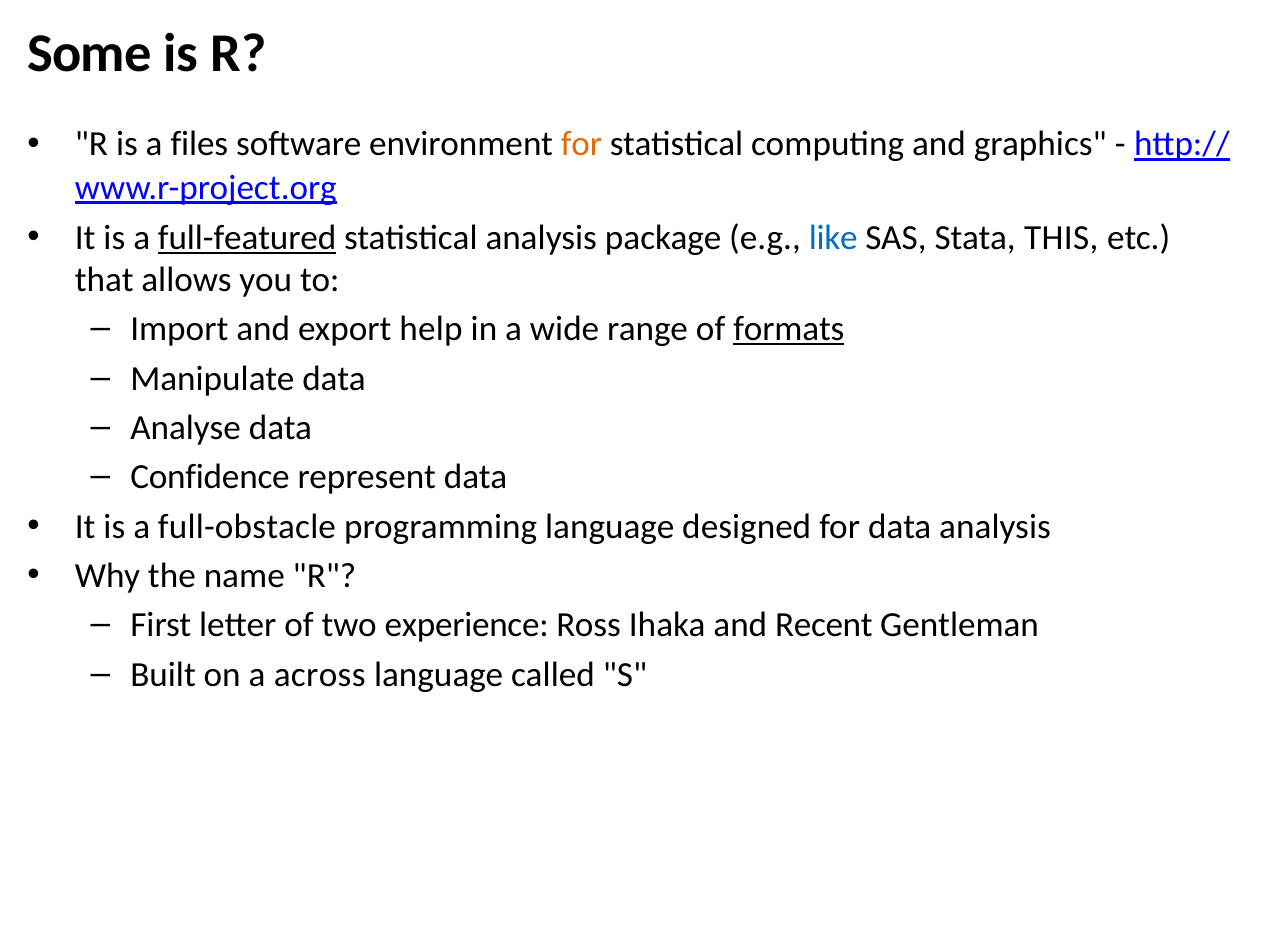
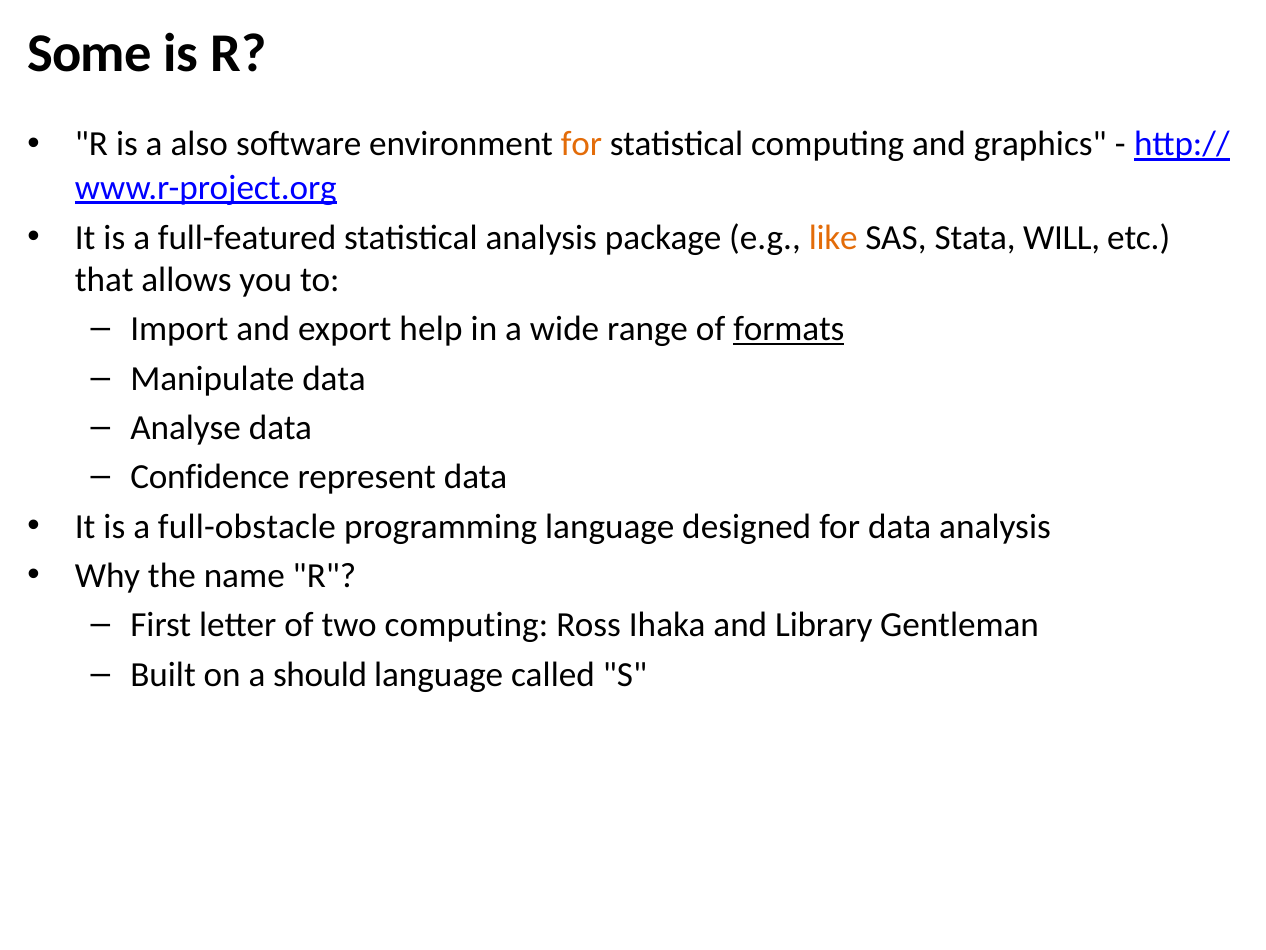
files: files -> also (199, 144)
full-featured underline: present -> none (247, 237)
like colour: blue -> orange (833, 237)
THIS: THIS -> WILL (1062, 237)
two experience: experience -> computing (467, 625)
Recent: Recent -> Library (824, 625)
across: across -> should (320, 674)
